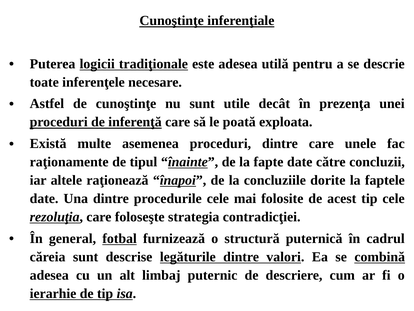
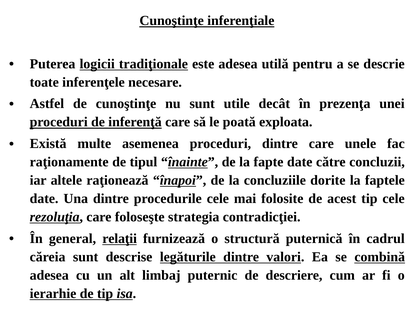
fotbal: fotbal -> relaţii (120, 238)
